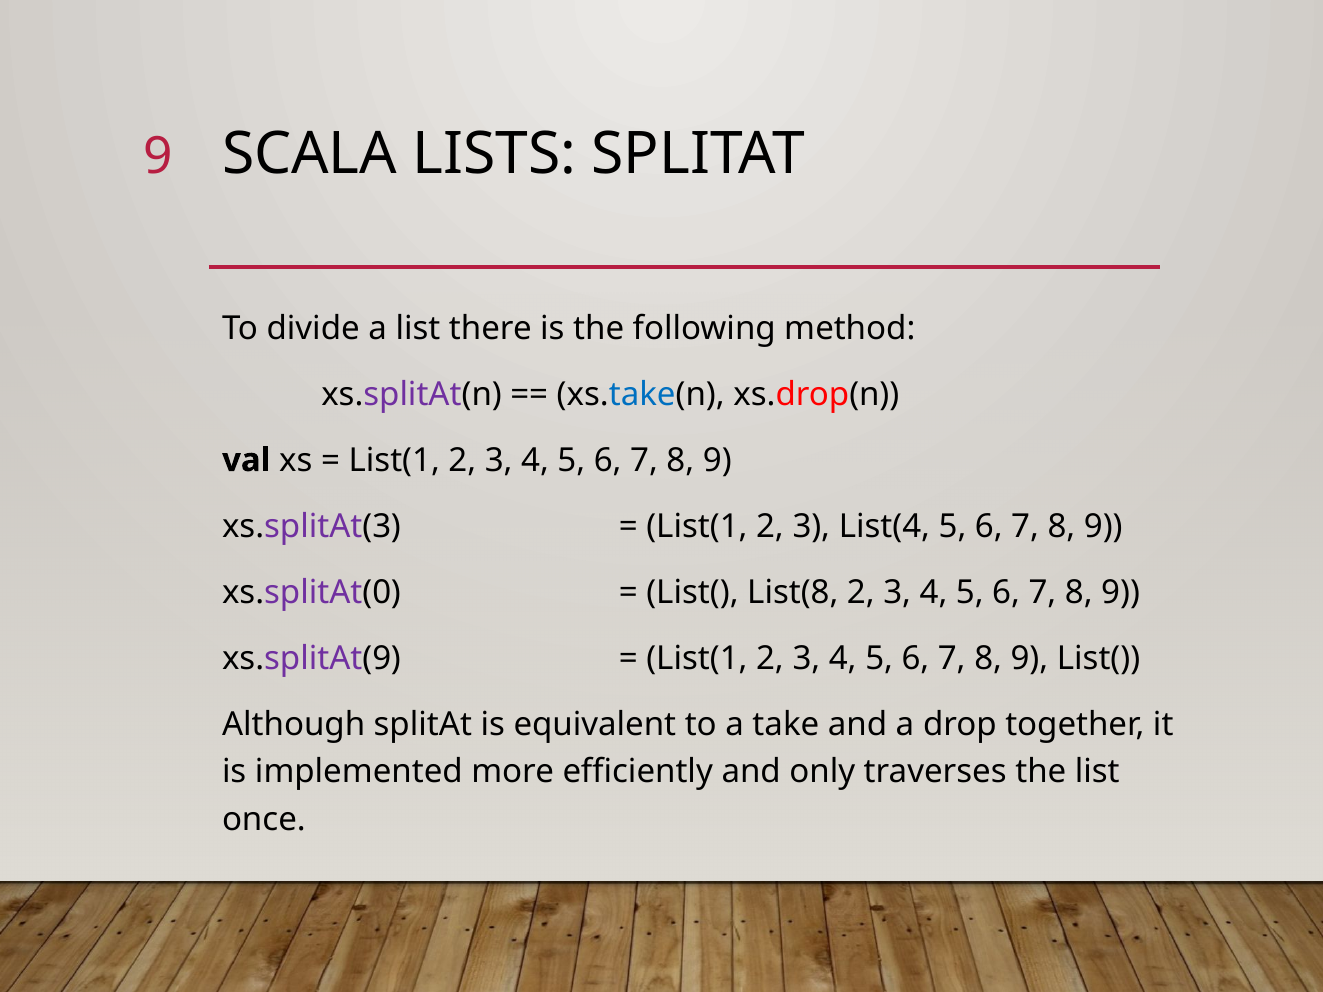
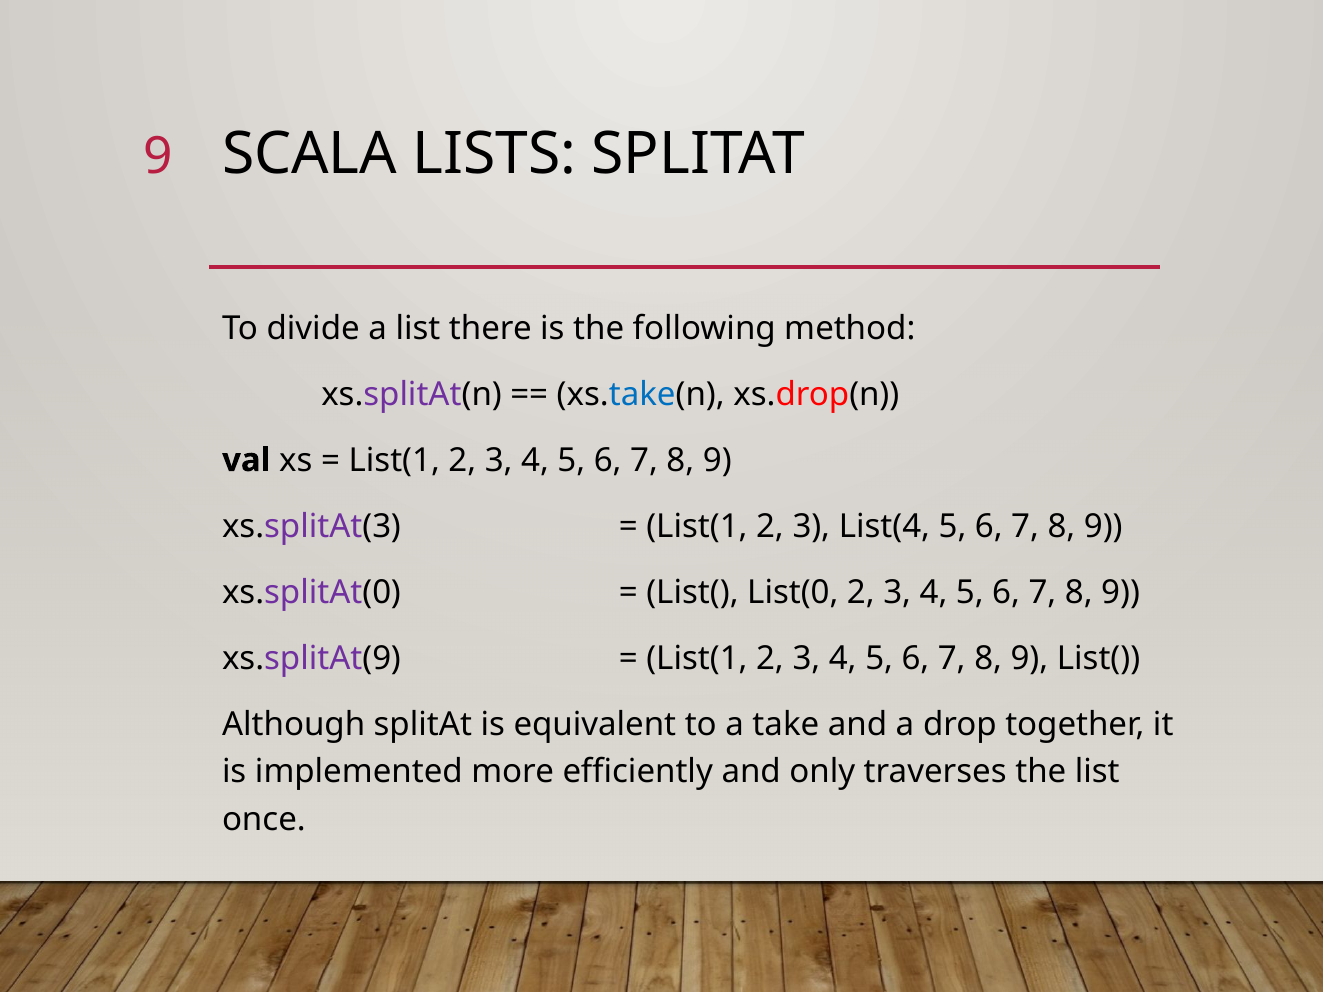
List(8: List(8 -> List(0 (793, 592)
